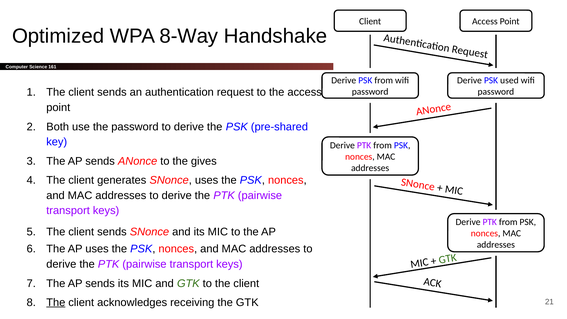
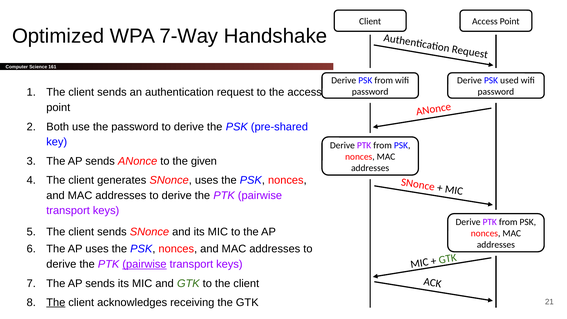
8-Way: 8-Way -> 7-Way (189, 36)
gives: gives -> given (204, 161)
pairwise underline: none -> present (144, 264)
